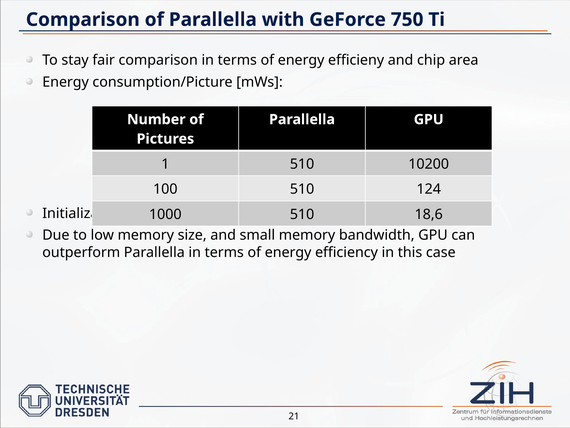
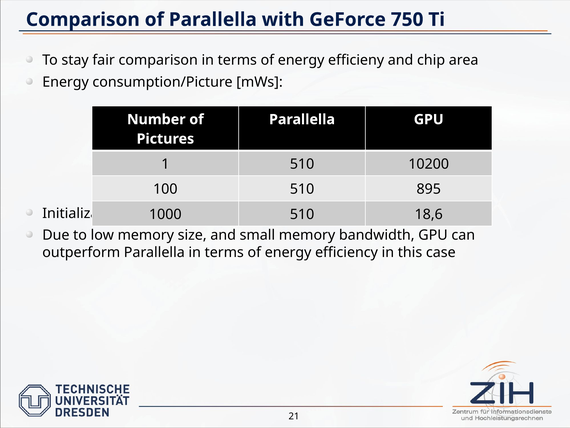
124: 124 -> 895 (429, 189)
